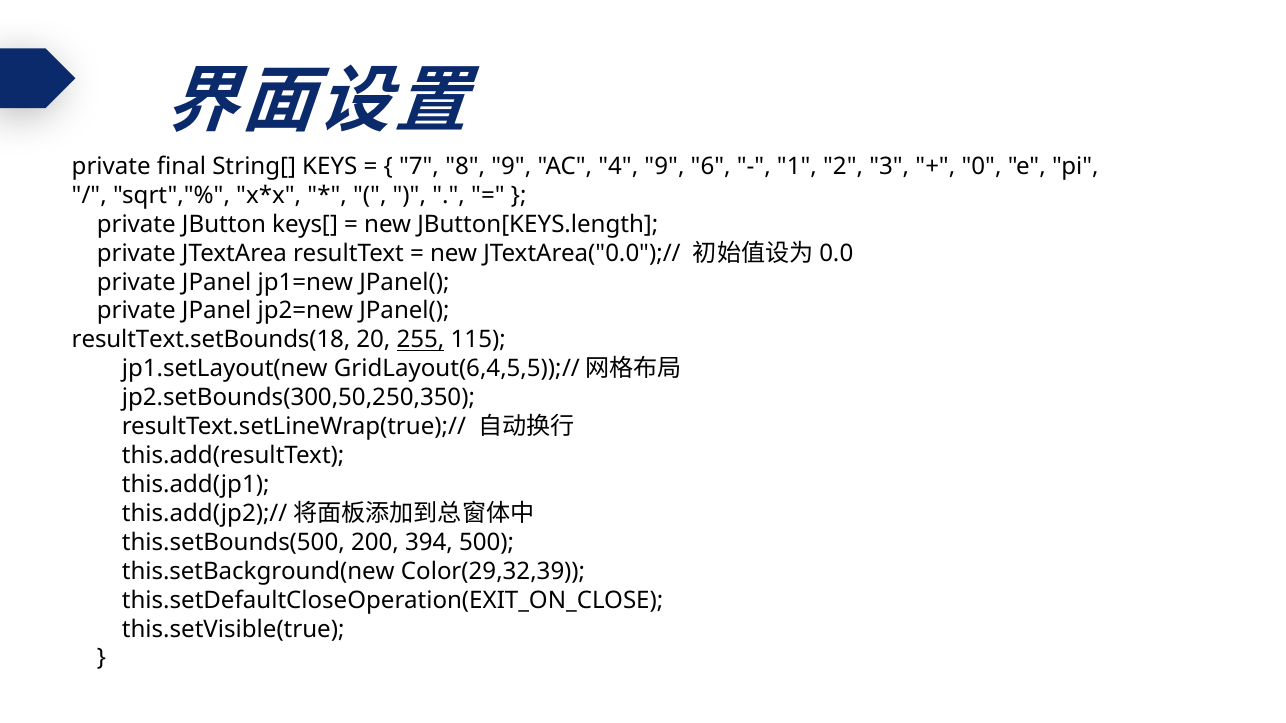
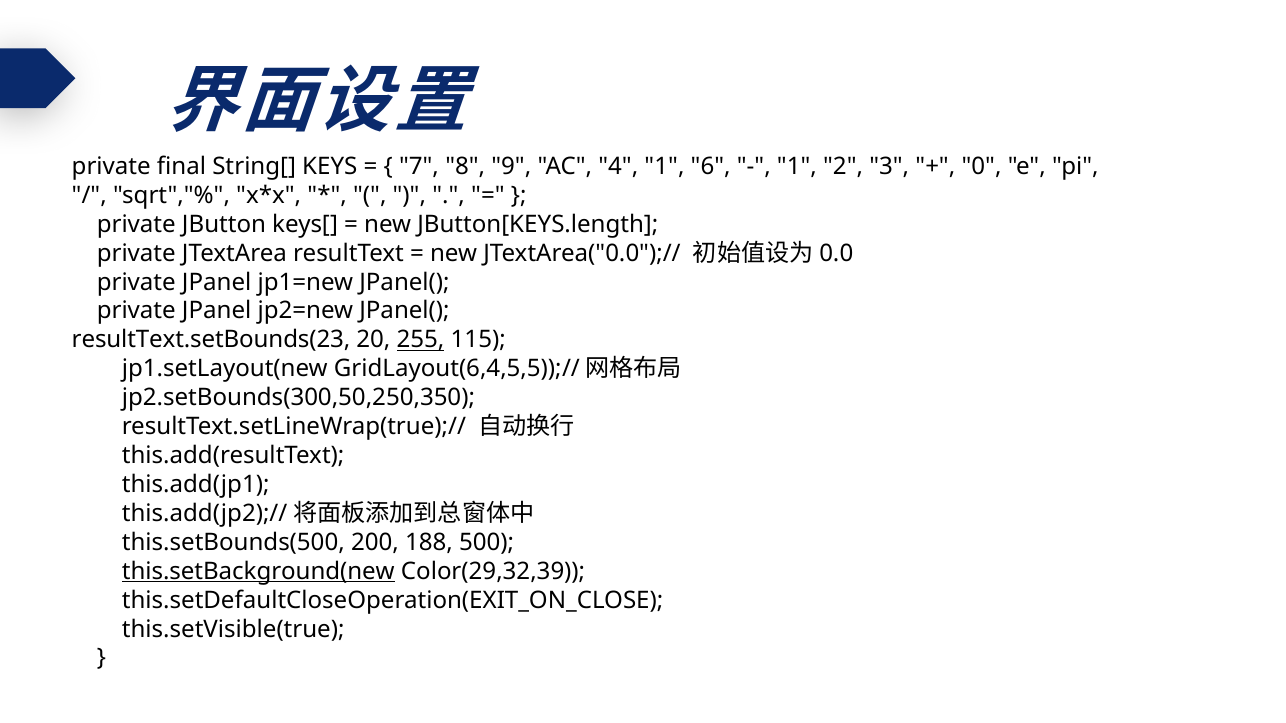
4 9: 9 -> 1 (664, 166)
resultText.setBounds(18: resultText.setBounds(18 -> resultText.setBounds(23 (211, 340)
394: 394 -> 188 (429, 543)
this.setBackground(new underline: none -> present (258, 572)
